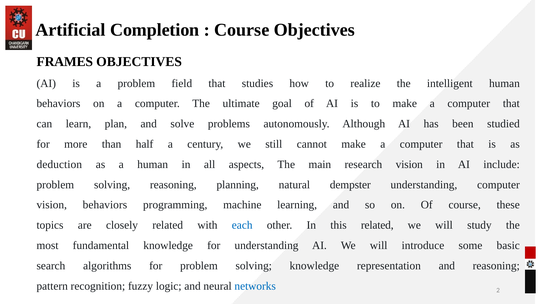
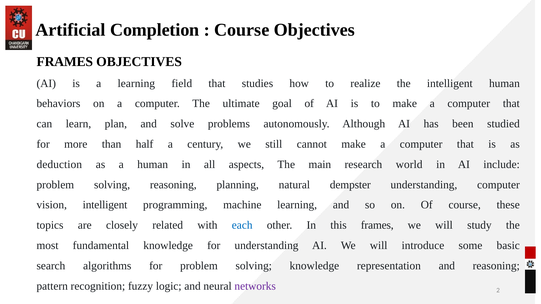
a problem: problem -> learning (136, 83)
research vision: vision -> world (409, 165)
vision behaviors: behaviors -> intelligent (105, 205)
this related: related -> frames (377, 225)
networks colour: blue -> purple (255, 286)
